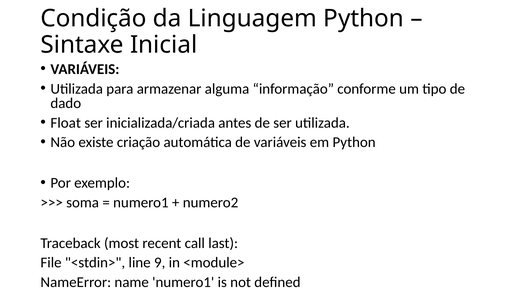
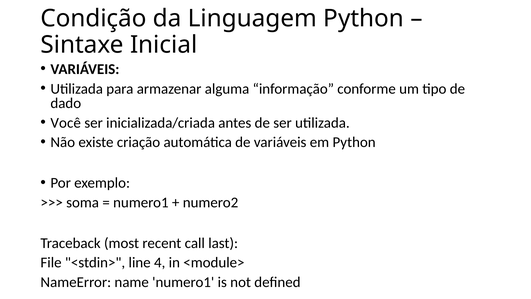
Float: Float -> Você (66, 123)
9: 9 -> 4 (160, 262)
